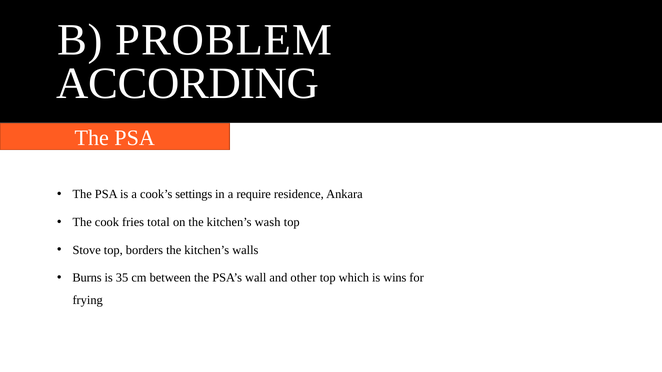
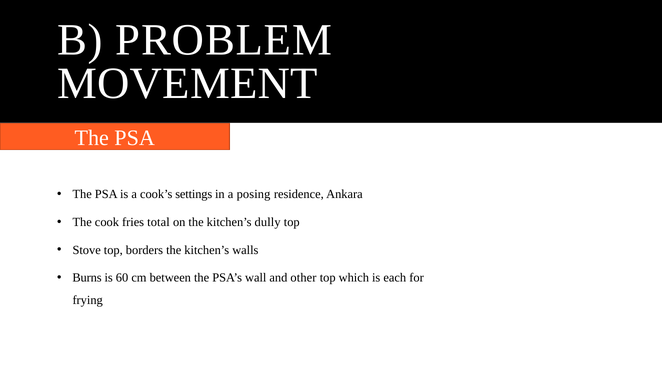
ACCORDING: ACCORDING -> MOVEMENT (187, 83)
require: require -> posing (254, 195)
wash: wash -> dully (268, 222)
35: 35 -> 60 (122, 278)
wins: wins -> each (395, 278)
